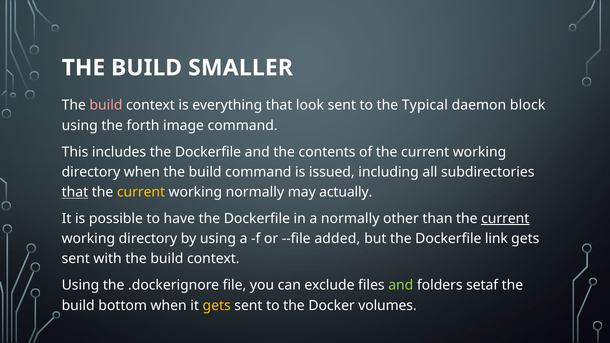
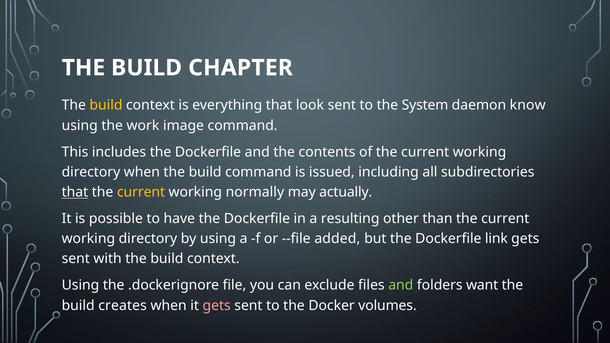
SMALLER: SMALLER -> CHAPTER (241, 68)
build colour: pink -> yellow (106, 105)
Typical: Typical -> System (425, 105)
block: block -> know (528, 105)
forth: forth -> work (143, 126)
a normally: normally -> resulting (350, 219)
current underline: present -> none (505, 219)
setaf: setaf -> want (482, 285)
bottom: bottom -> creates (123, 306)
gets colour: yellow -> pink (217, 306)
